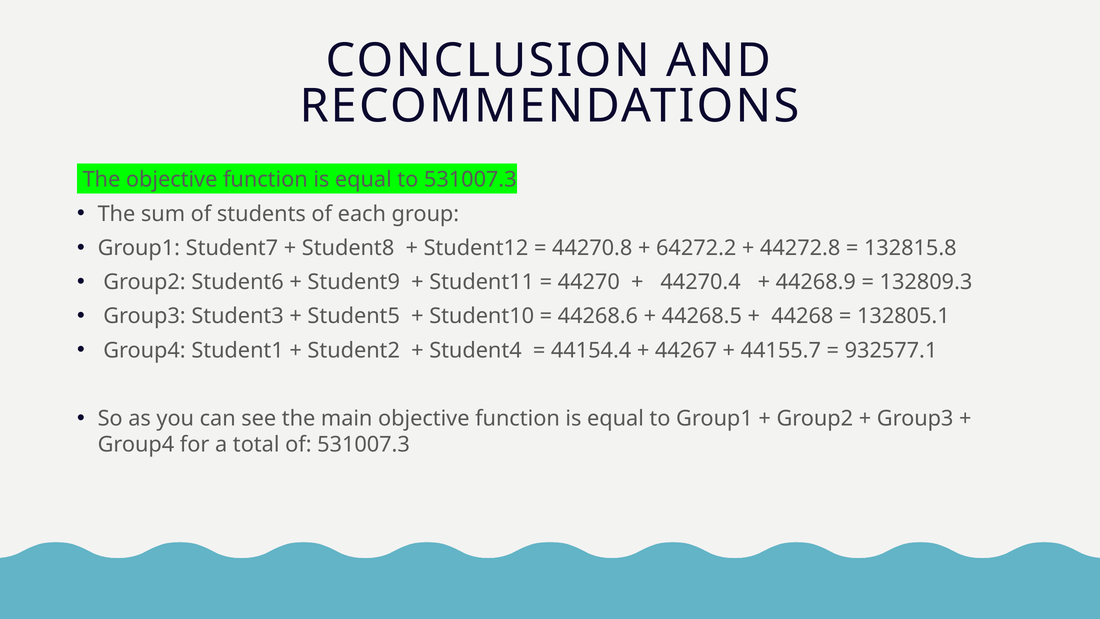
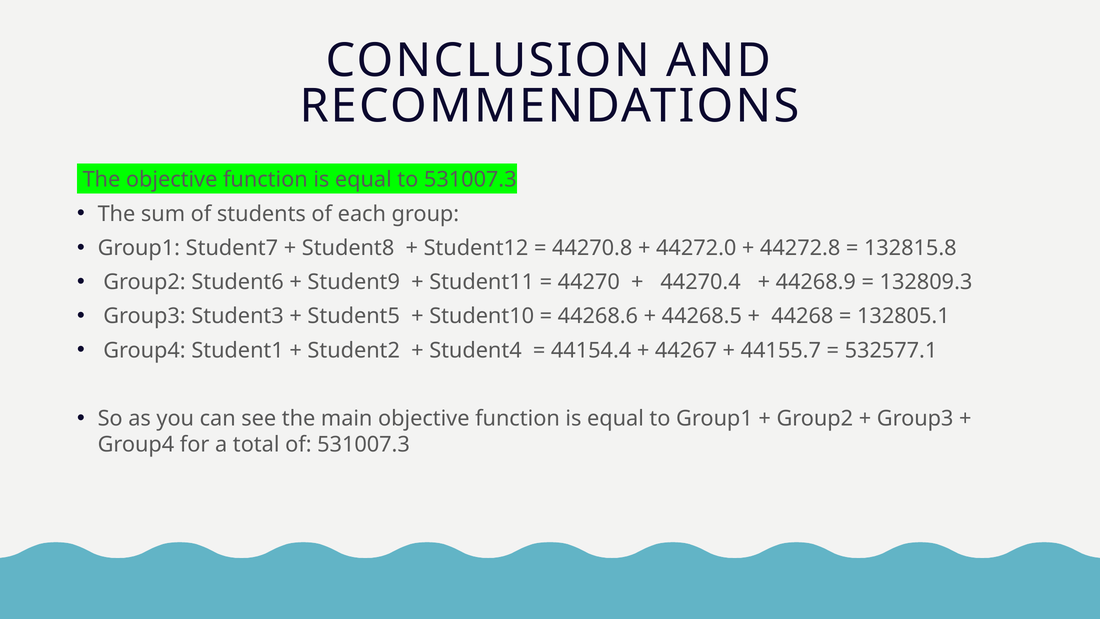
64272.2: 64272.2 -> 44272.0 (696, 248)
932577.1: 932577.1 -> 532577.1 (891, 350)
